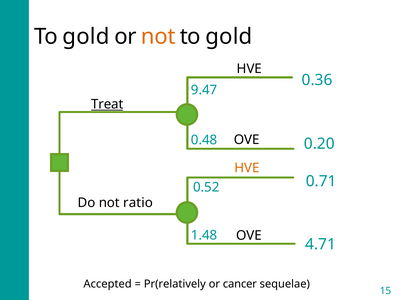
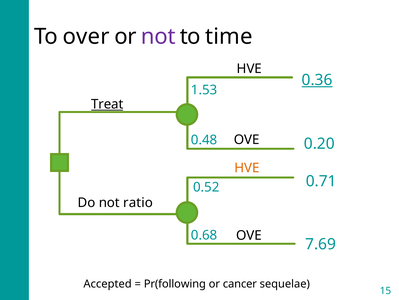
gold: gold -> over (86, 36)
not colour: orange -> purple (158, 36)
gold: gold -> time (229, 36)
0.36 underline: none -> present (317, 80)
9.47: 9.47 -> 1.53 (204, 90)
1.48: 1.48 -> 0.68 (204, 235)
4.71: 4.71 -> 7.69 (321, 244)
Pr(relatively: Pr(relatively -> Pr(following (175, 283)
